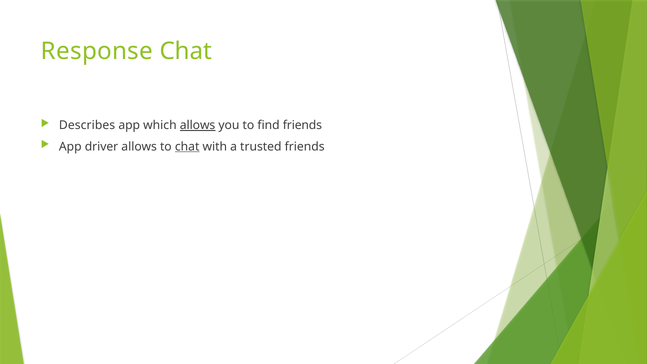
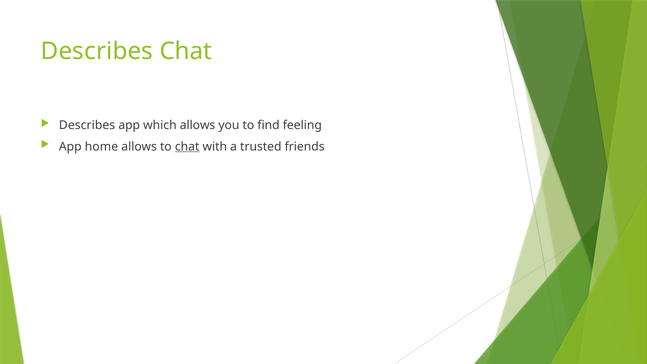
Response: Response -> Describes (97, 51)
allows underline: present -> none (198, 125)
find friends: friends -> feeling (302, 125)
driver: driver -> home (101, 147)
